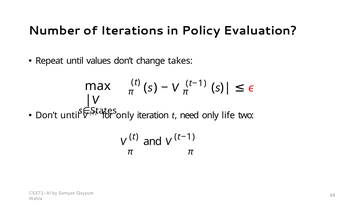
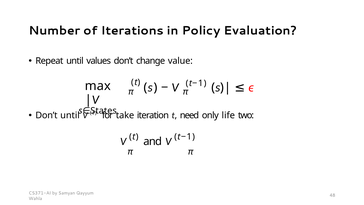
takes: takes -> value (180, 61)
only: only -> take (125, 115)
